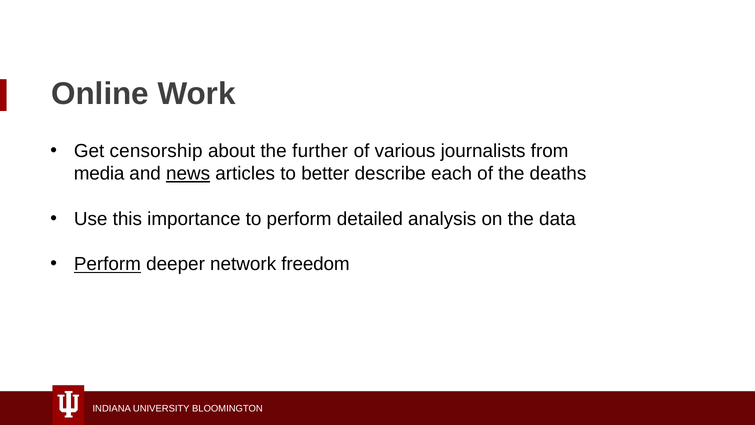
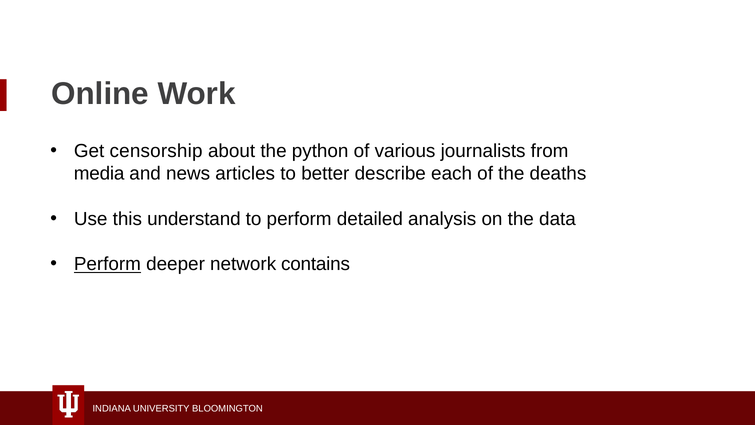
further: further -> python (320, 151)
news underline: present -> none (188, 173)
importance: importance -> understand (194, 219)
freedom: freedom -> contains (316, 264)
